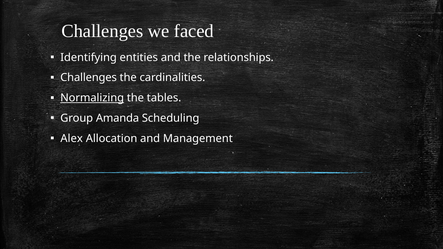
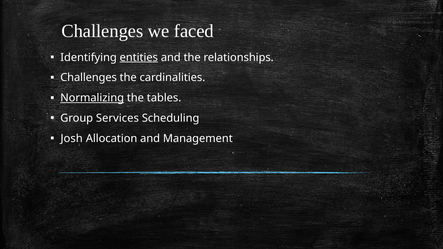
entities underline: none -> present (139, 57)
Amanda: Amanda -> Services (117, 118)
Alex: Alex -> Josh (72, 139)
